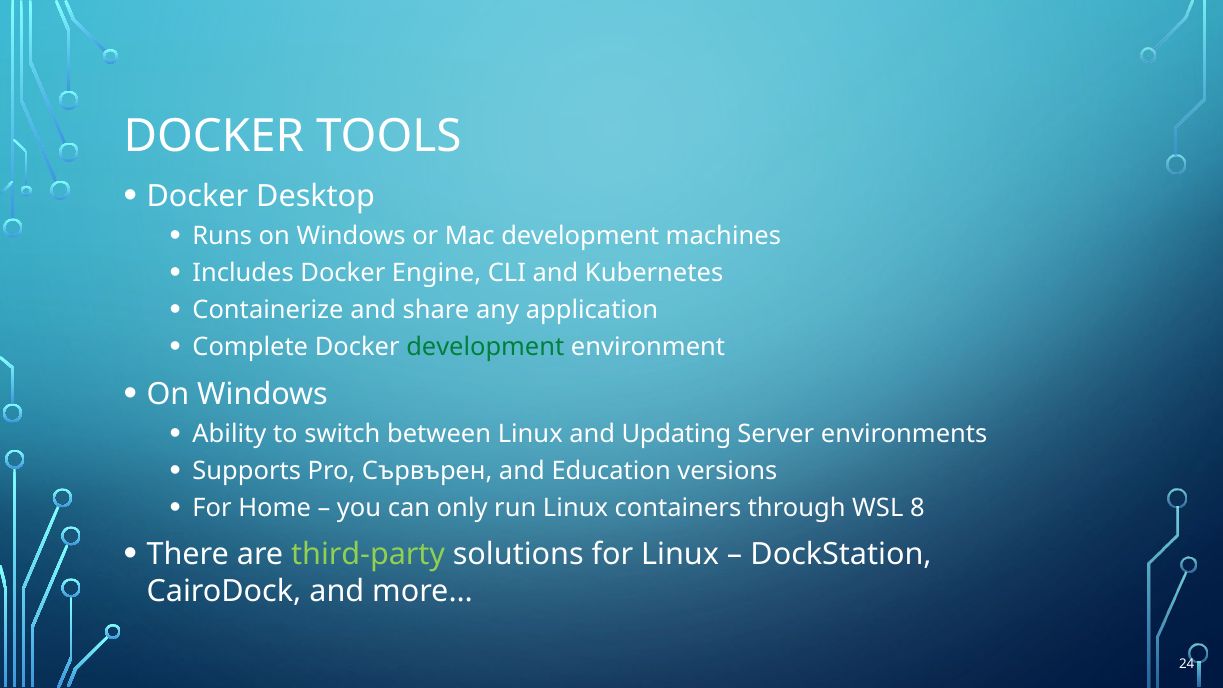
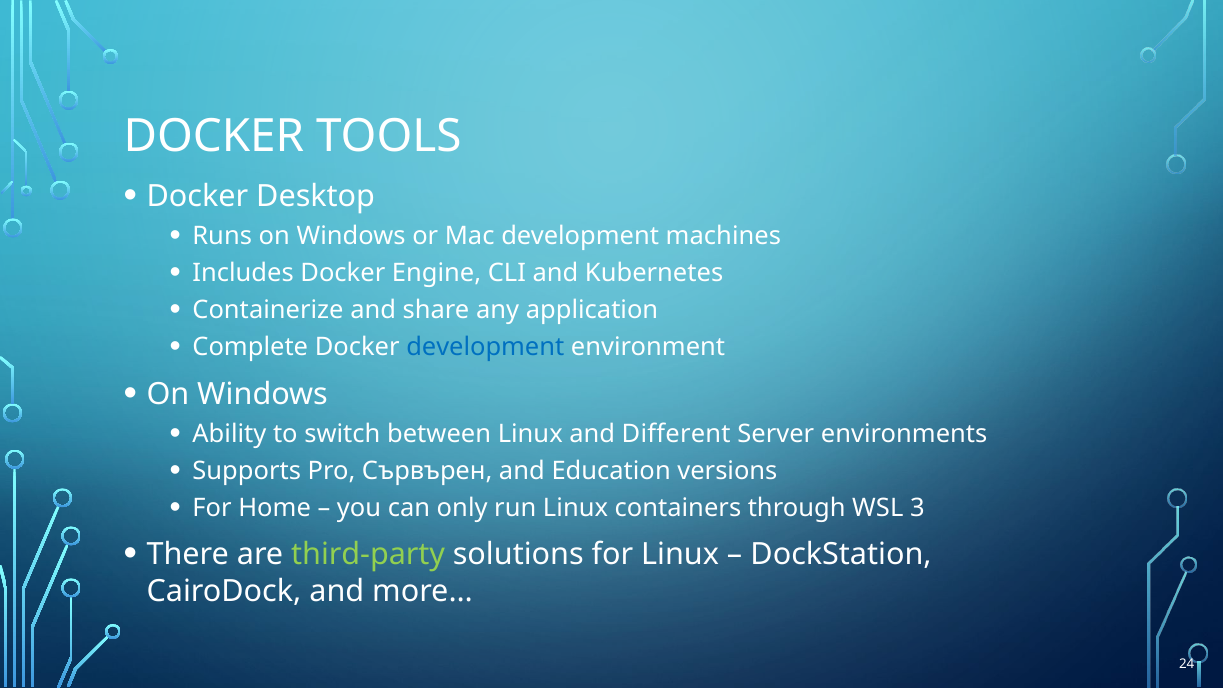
development colour: green -> blue (485, 347)
Updating: Updating -> Different (676, 434)
8: 8 -> 3 (917, 508)
